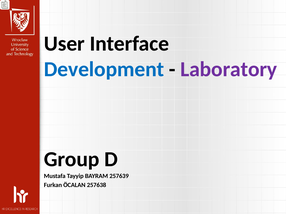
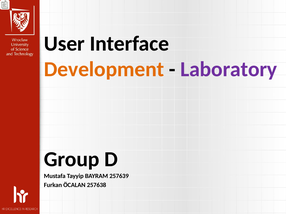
Development colour: blue -> orange (104, 69)
